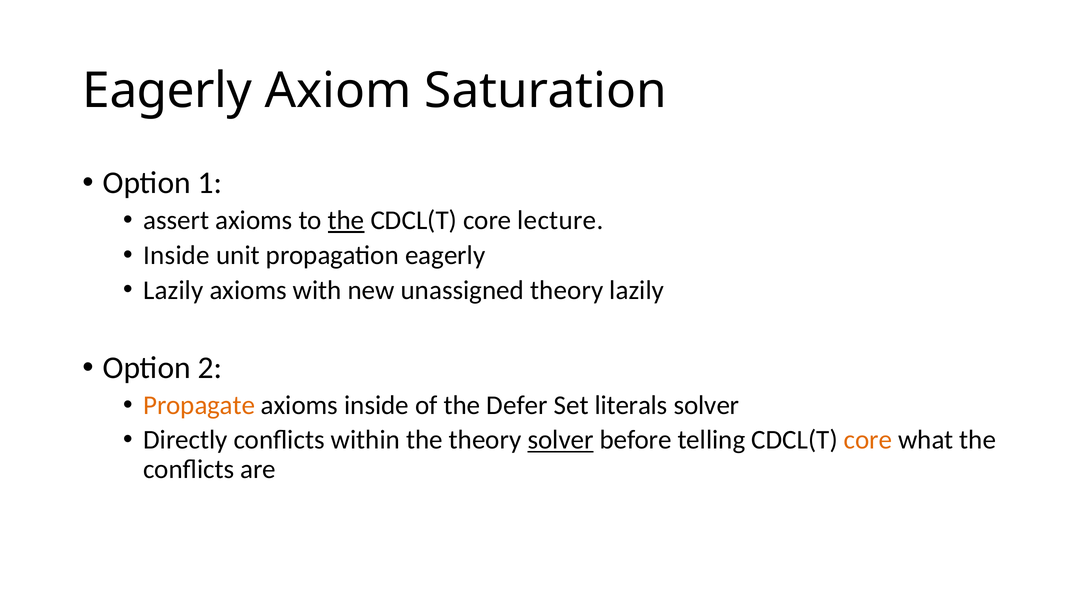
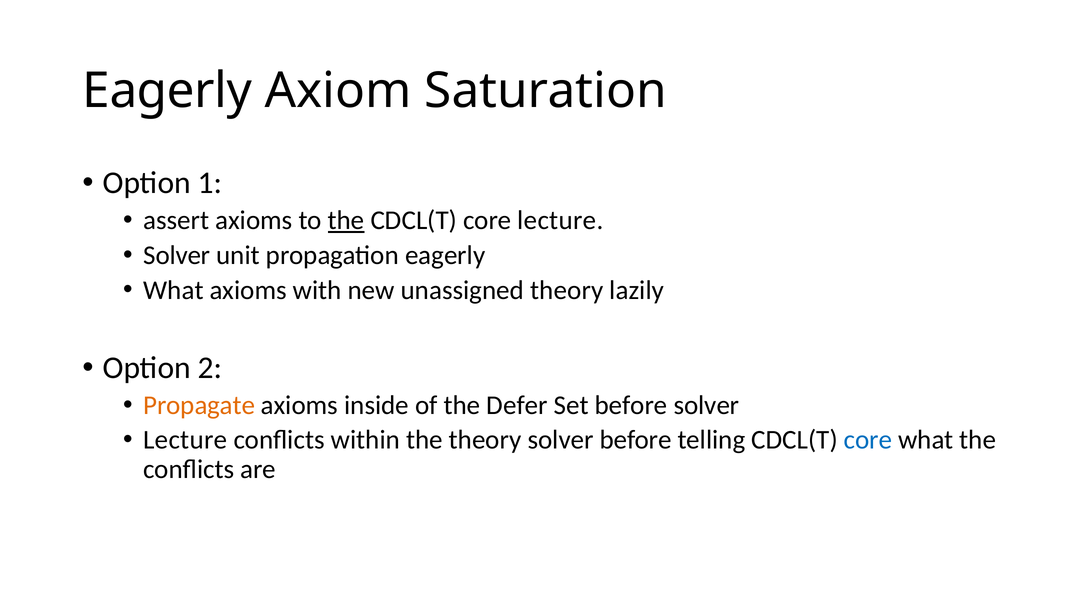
Inside: Inside -> Solver (177, 255)
Lazily: Lazily -> What (173, 290)
Set literals: literals -> before (631, 405)
Directly: Directly -> Lecture (185, 440)
solver underline: present -> none (561, 440)
core colour: orange -> blue (868, 440)
